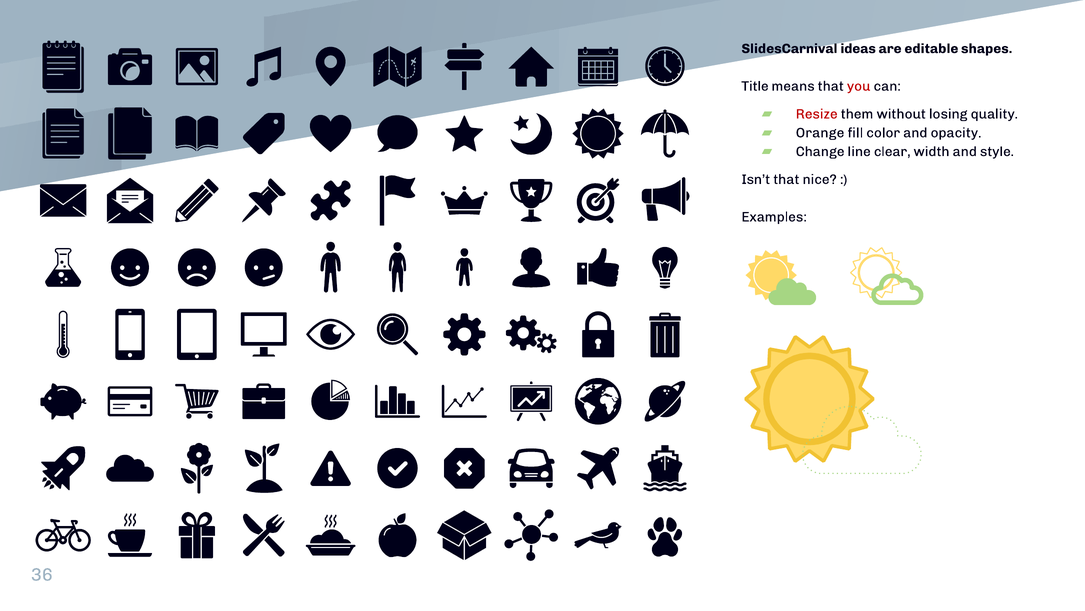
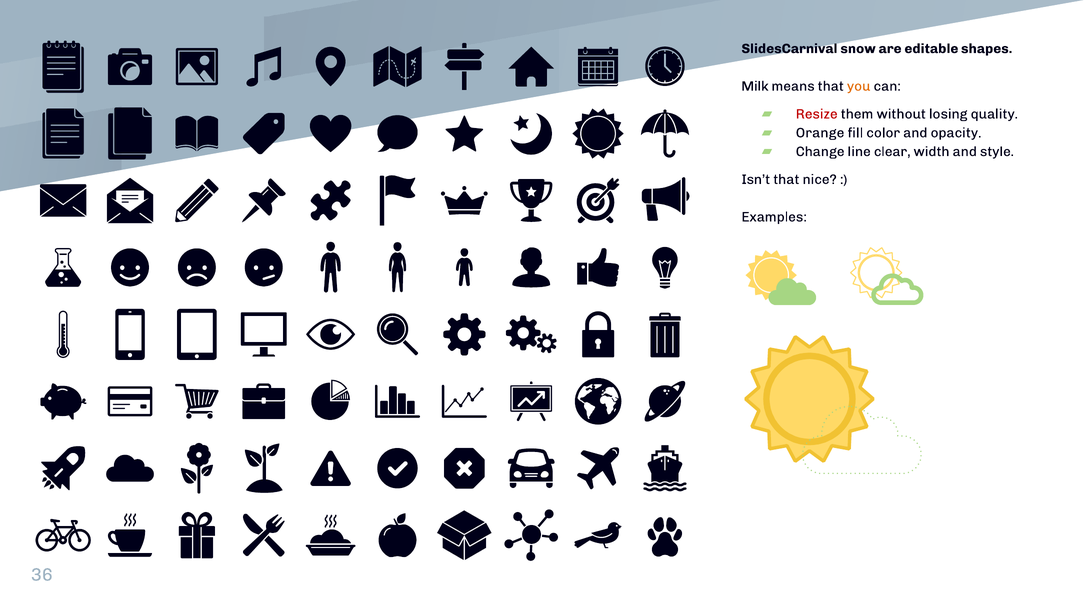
ideas: ideas -> snow (858, 49)
Title: Title -> Milk (755, 86)
you colour: red -> orange (859, 86)
